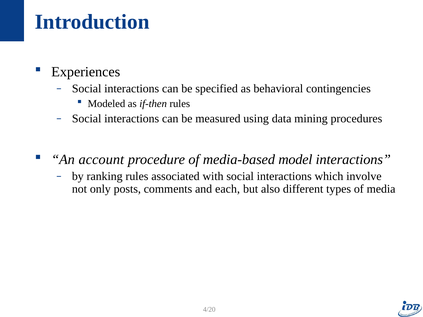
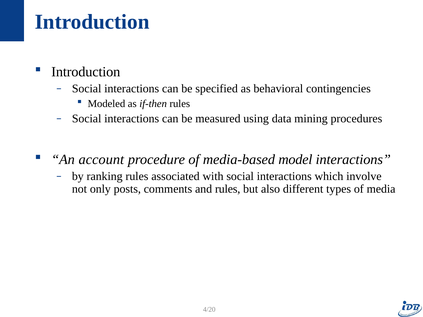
Experiences: Experiences -> Introduction (86, 72)
and each: each -> rules (228, 189)
